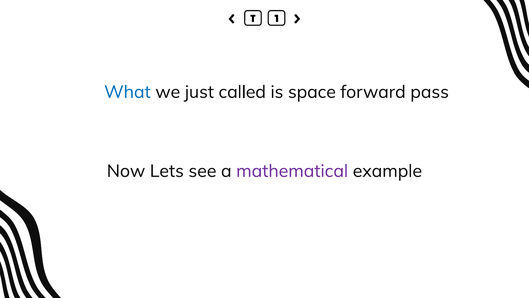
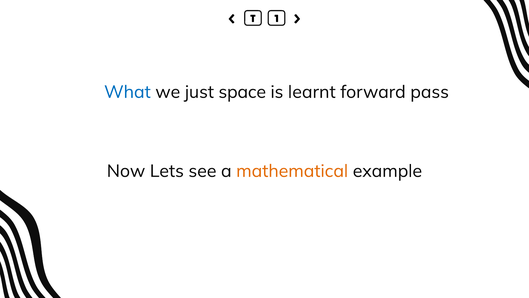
called: called -> space (242, 92)
space: space -> learnt (312, 92)
mathematical colour: purple -> orange (292, 171)
